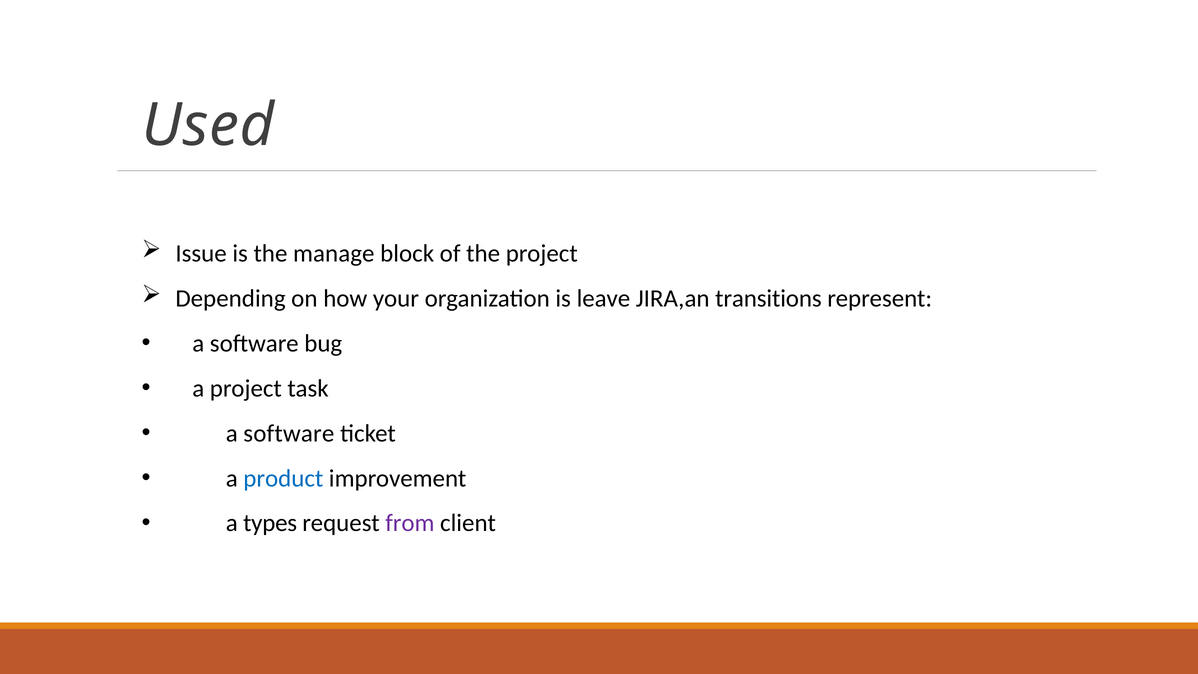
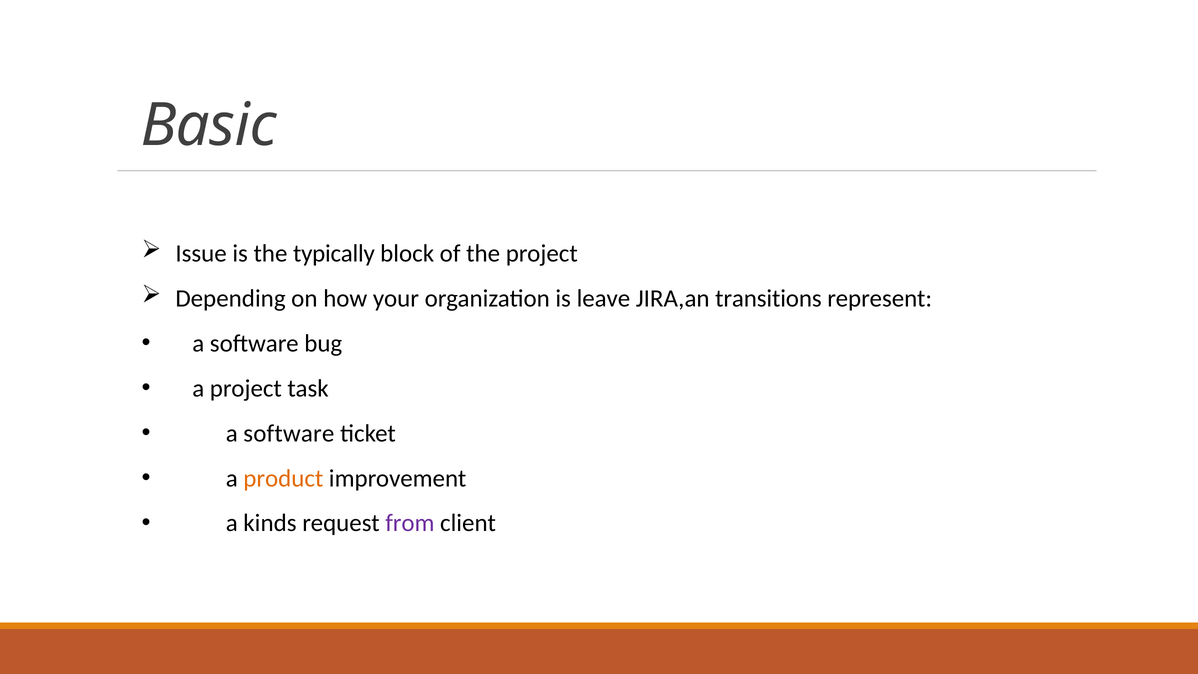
Used: Used -> Basic (209, 126)
manage: manage -> typically (334, 254)
product colour: blue -> orange (283, 478)
types: types -> kinds (270, 523)
